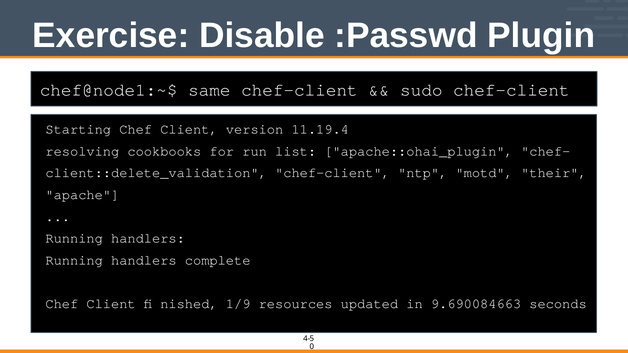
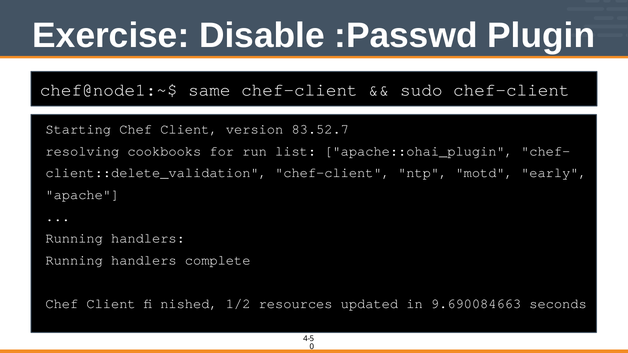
11.19.4: 11.19.4 -> 83.52.7 (320, 129)
their: their -> early (554, 173)
1/9: 1/9 -> 1/2 (238, 304)
